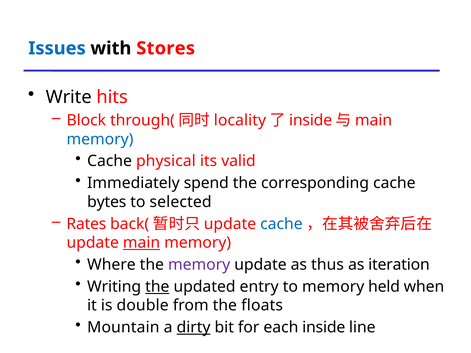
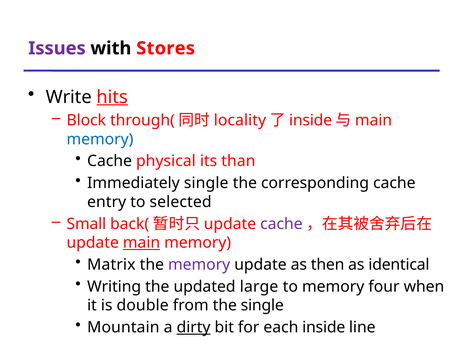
Issues colour: blue -> purple (57, 48)
hits underline: none -> present (112, 97)
valid: valid -> than (238, 161)
Immediately spend: spend -> single (206, 183)
bytes: bytes -> entry (107, 202)
Rates: Rates -> Small (86, 224)
cache colour: blue -> purple (281, 224)
Where: Where -> Matrix (111, 265)
thus: thus -> then (328, 265)
iteration: iteration -> identical (399, 265)
the underline: present -> none (157, 287)
entry: entry -> large (259, 287)
held: held -> four (384, 287)
the floats: floats -> single (262, 306)
